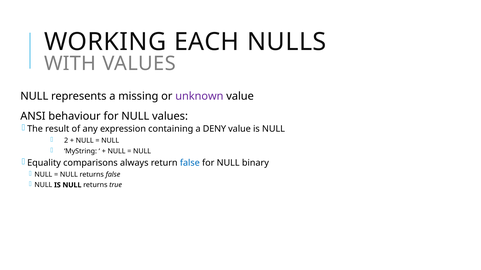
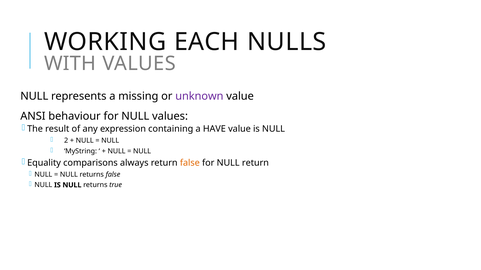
DENY: DENY -> HAVE (214, 129)
false colour: blue -> orange (190, 163)
NULL binary: binary -> return (255, 163)
